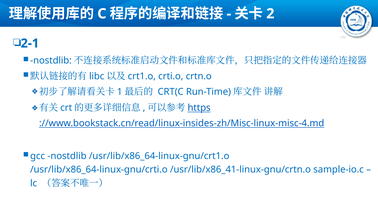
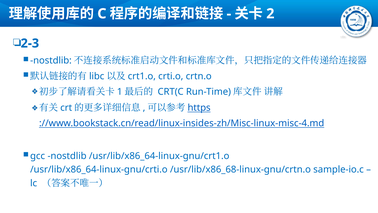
2-1: 2-1 -> 2-3 (30, 43)
/usr/lib/x86_41-linux-gnu/crtn.o: /usr/lib/x86_41-linux-gnu/crtn.o -> /usr/lib/x86_68-linux-gnu/crtn.o (240, 169)
